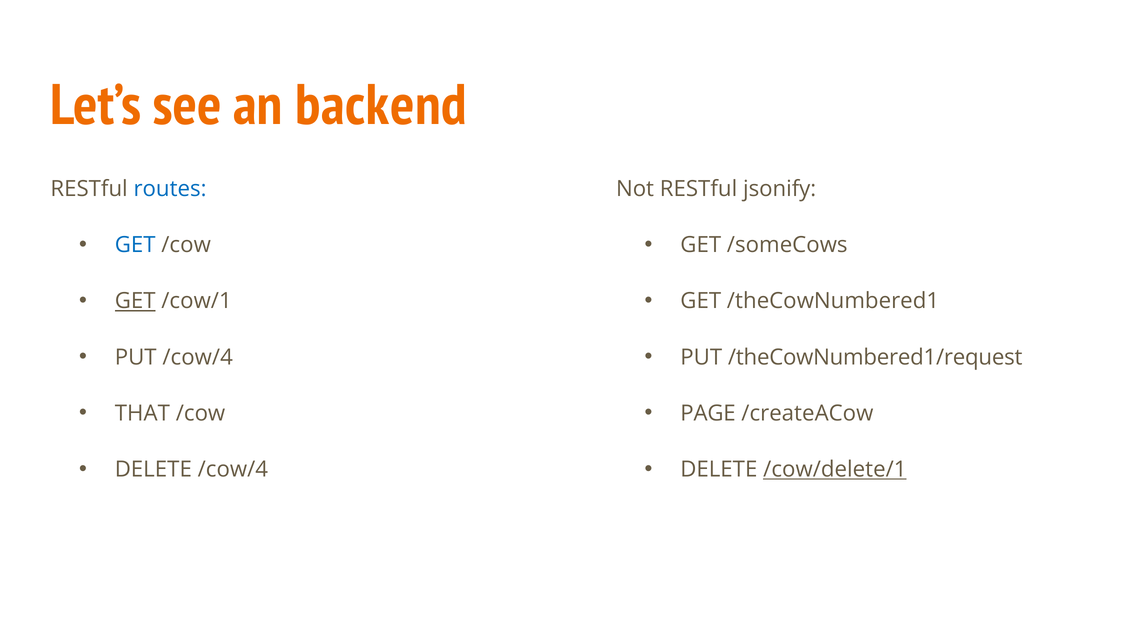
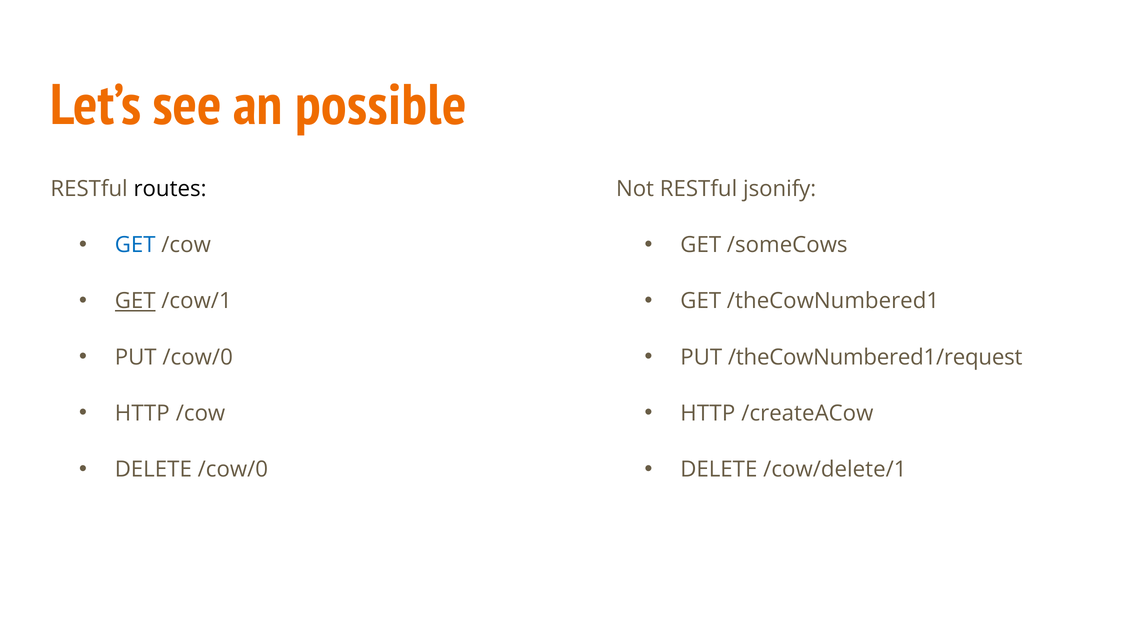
backend: backend -> possible (381, 105)
routes colour: blue -> black (170, 189)
PUT /cow/4: /cow/4 -> /cow/0 (198, 357)
THAT: THAT -> HTTP (142, 413)
PAGE: PAGE -> HTTP (708, 413)
DELETE /cow/4: /cow/4 -> /cow/0 (233, 469)
/cow/delete/1 underline: present -> none (835, 469)
